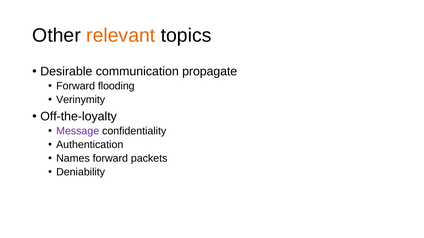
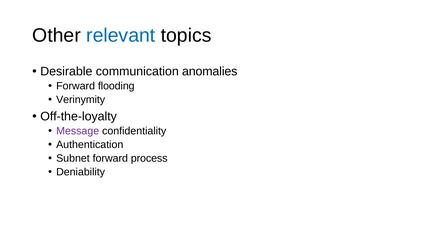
relevant colour: orange -> blue (121, 36)
propagate: propagate -> anomalies (210, 72)
Names: Names -> Subnet (73, 159)
packets: packets -> process (149, 159)
